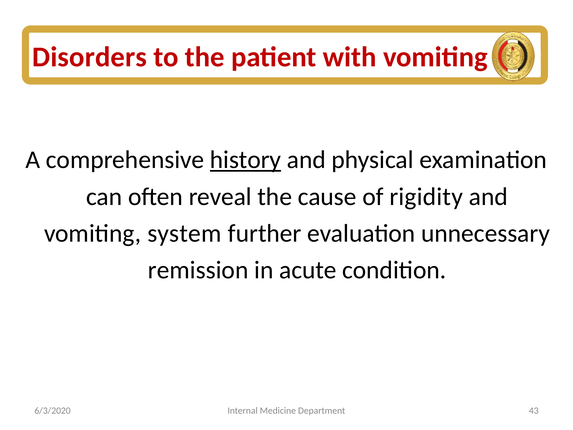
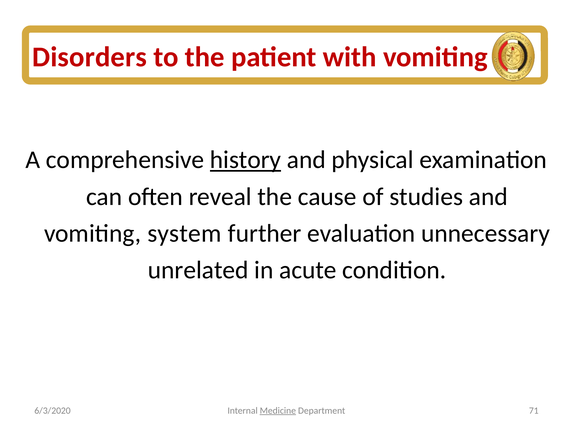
rigidity: rigidity -> studies (426, 196)
remission: remission -> unrelated (198, 270)
Medicine underline: none -> present (278, 410)
43: 43 -> 71 (534, 410)
